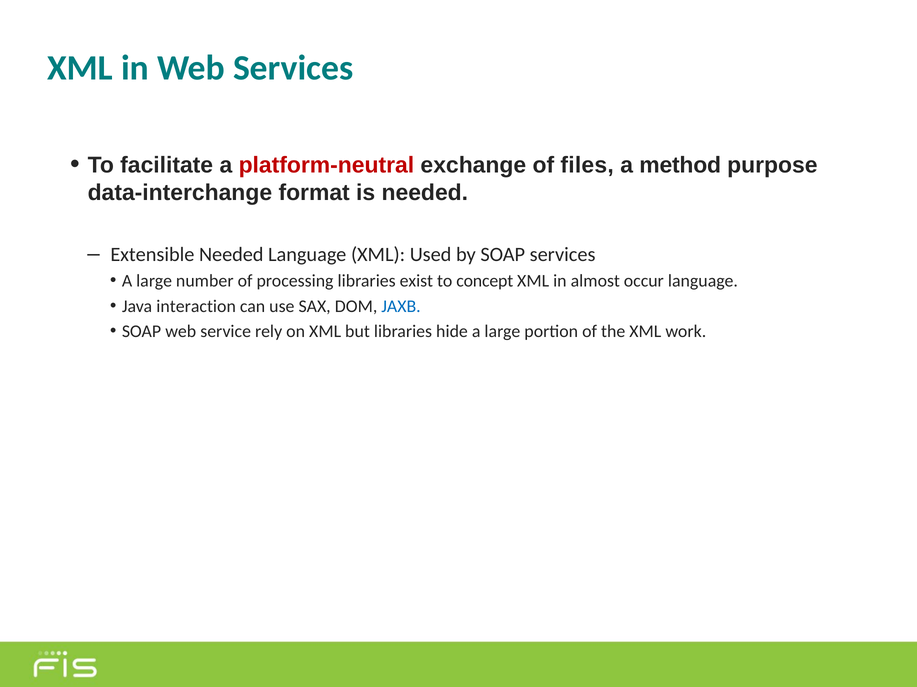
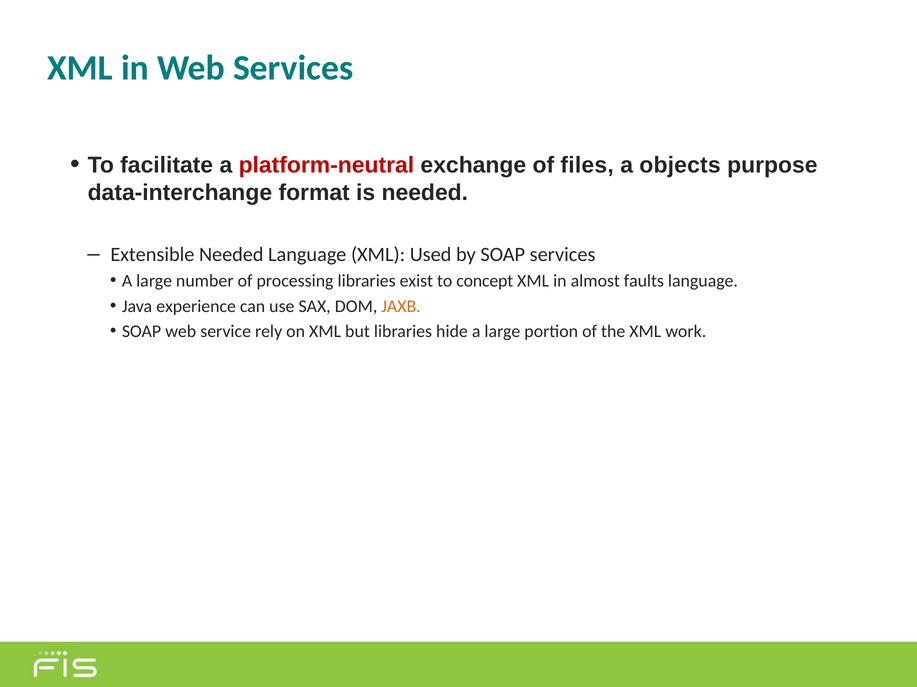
method: method -> objects (680, 165)
occur: occur -> faults (644, 281)
interaction: interaction -> experience (196, 306)
JAXB colour: blue -> orange (401, 306)
